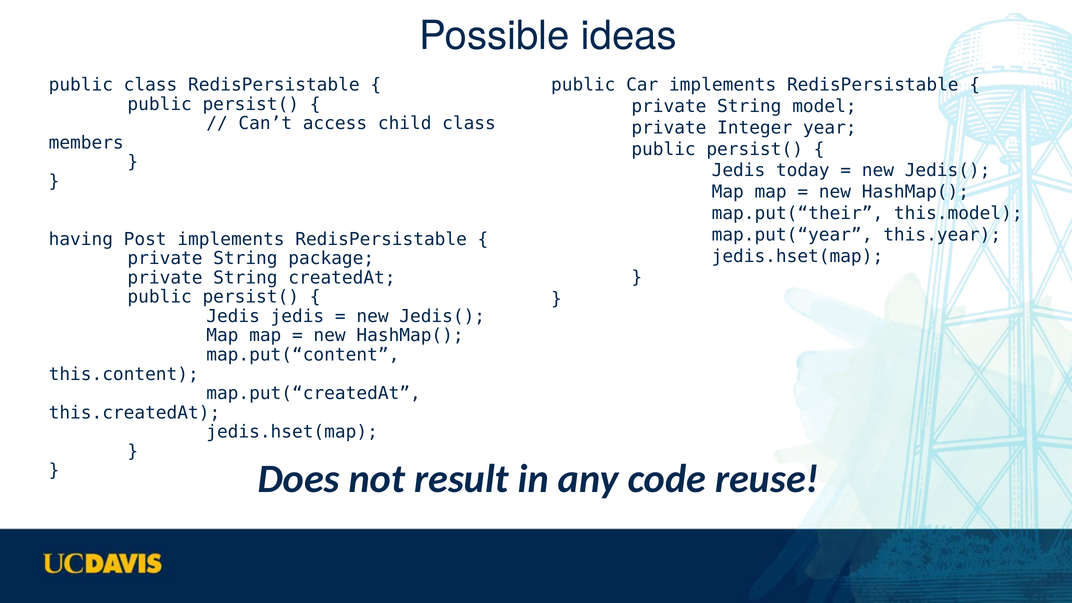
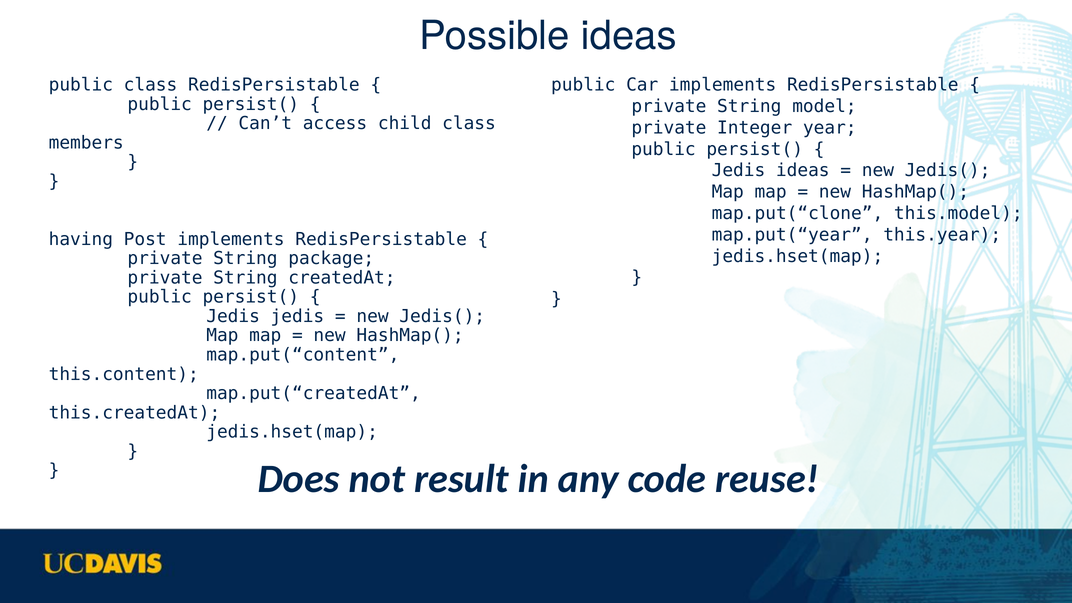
Jedis today: today -> ideas (803, 171)
map.put(“their: map.put(“their -> map.put(“clone (797, 213)
